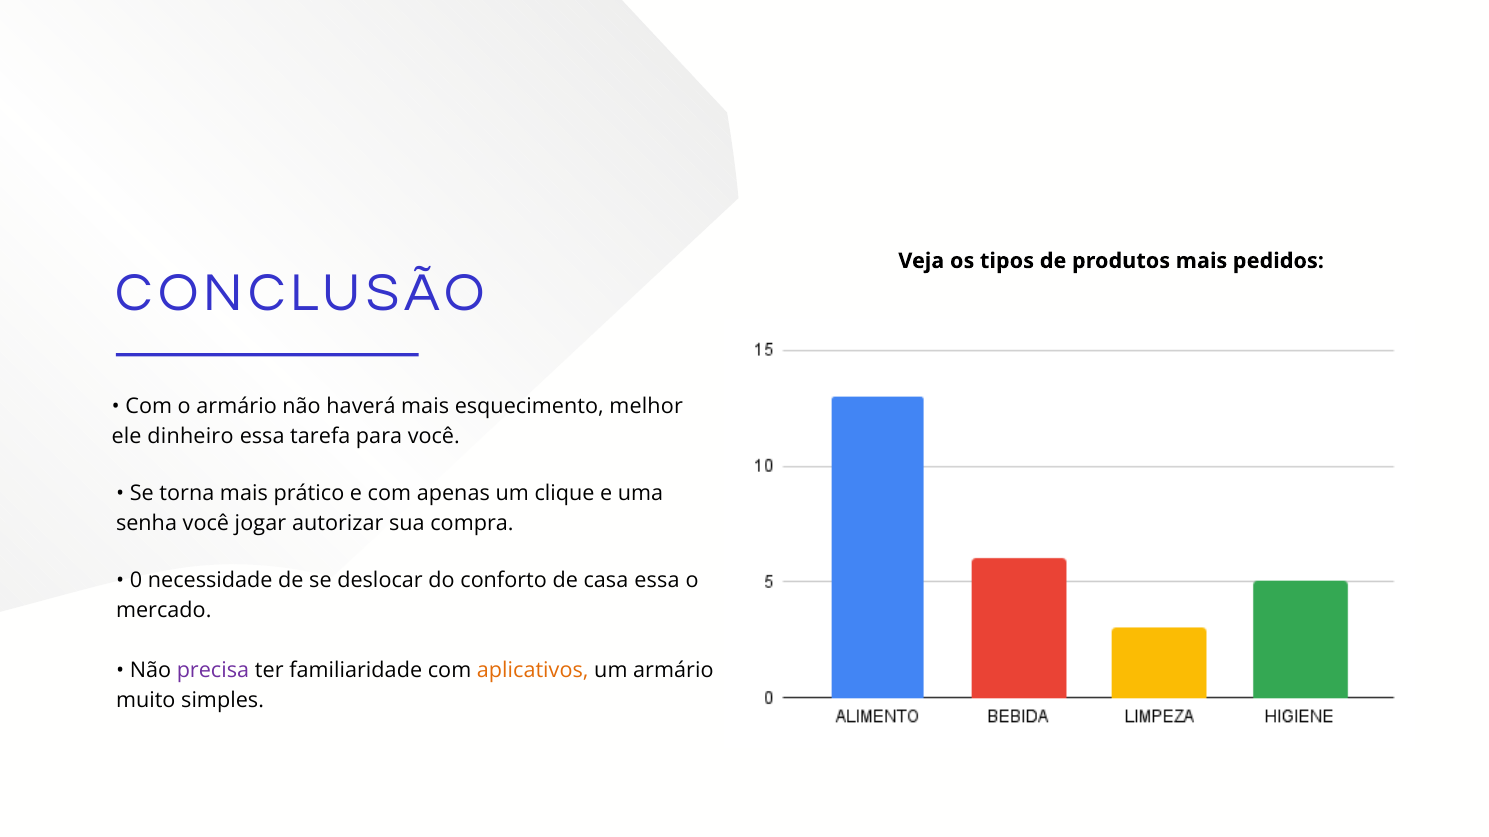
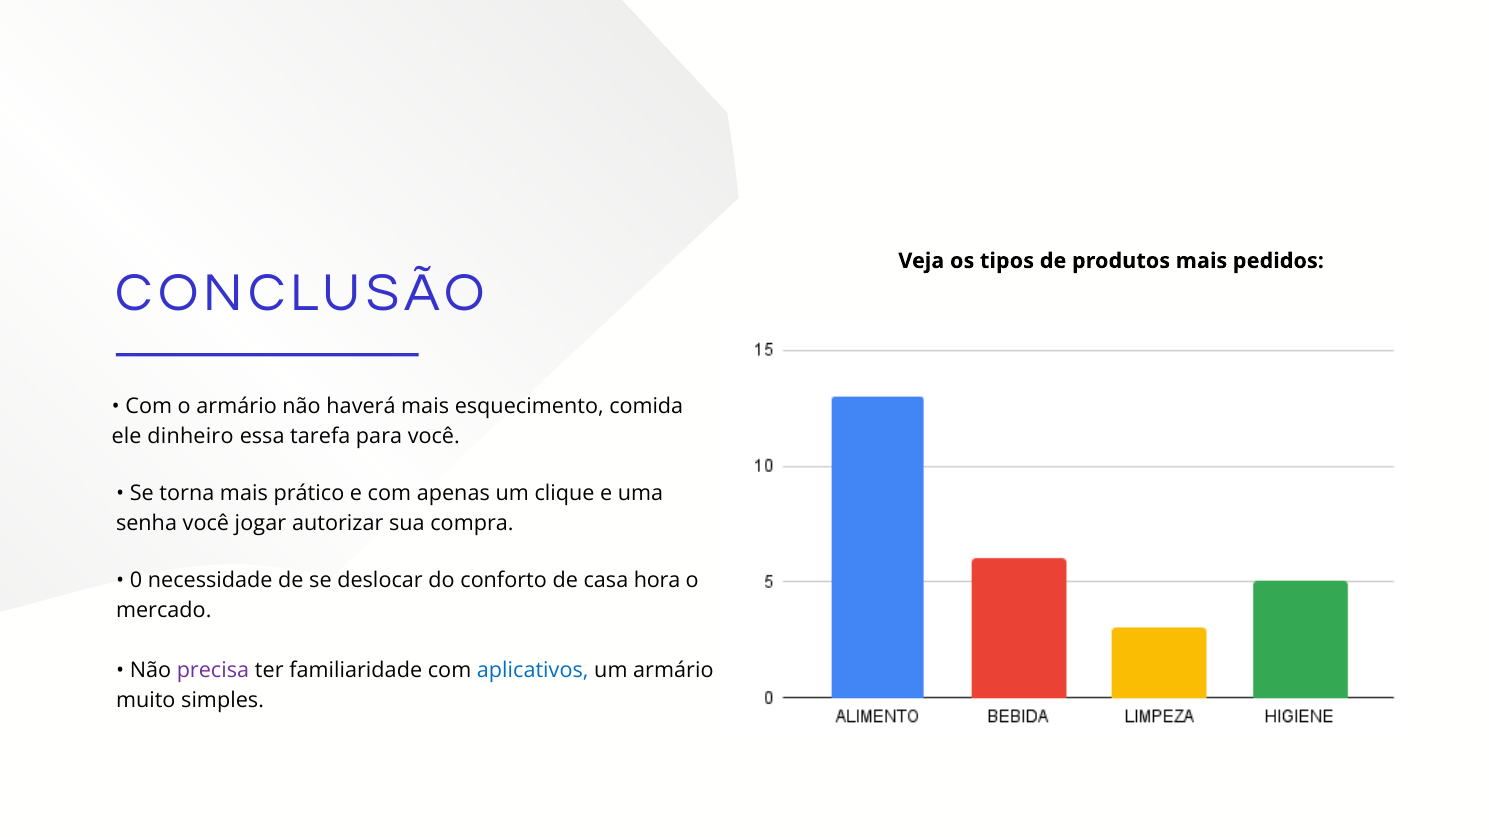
melhor: melhor -> comida (646, 407)
casa essa: essa -> hora (657, 580)
aplicativos colour: orange -> blue (533, 671)
